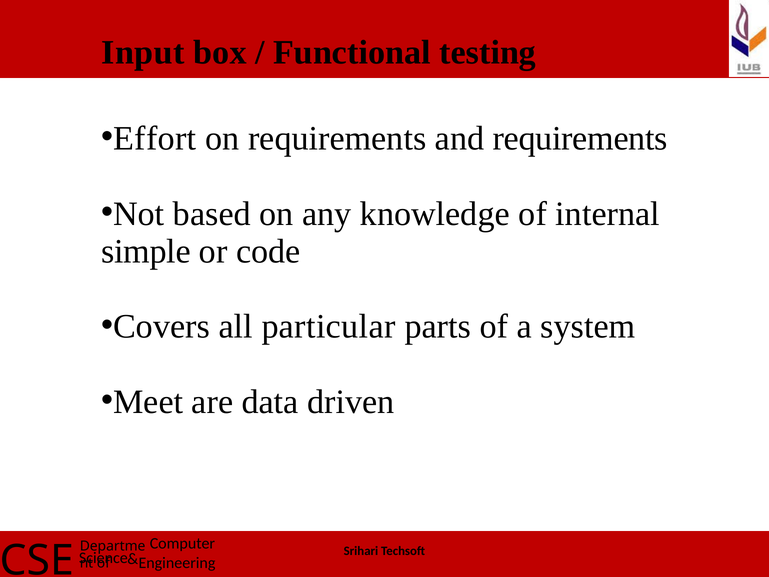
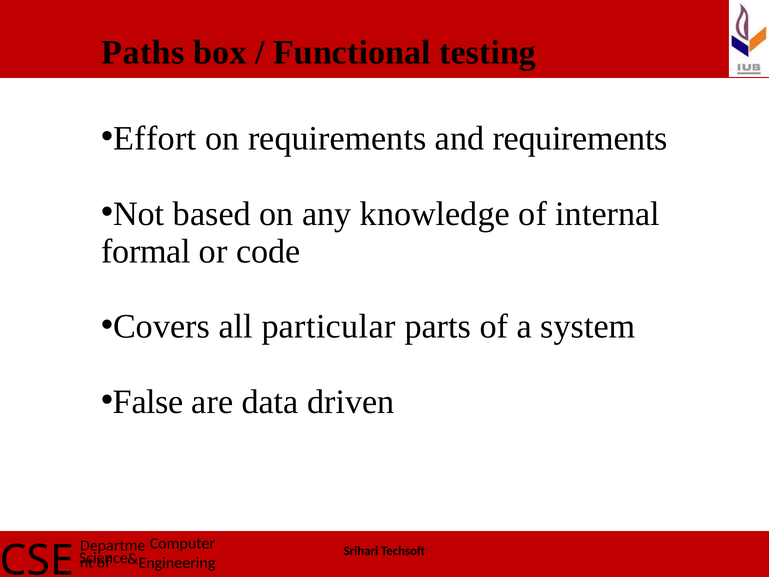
Input: Input -> Paths (143, 52)
simple: simple -> formal (146, 251)
Meet: Meet -> False (148, 402)
